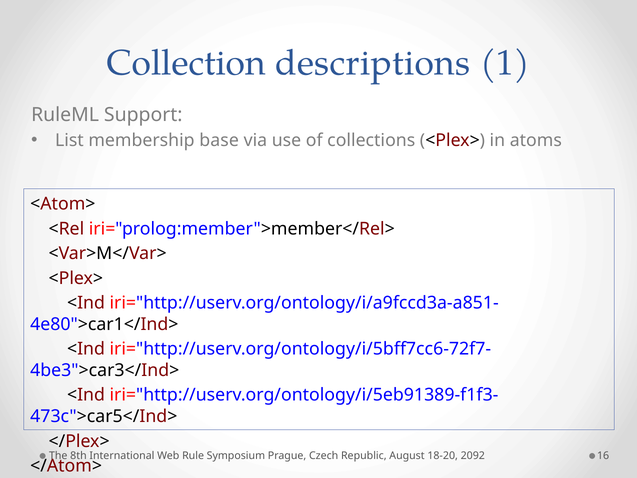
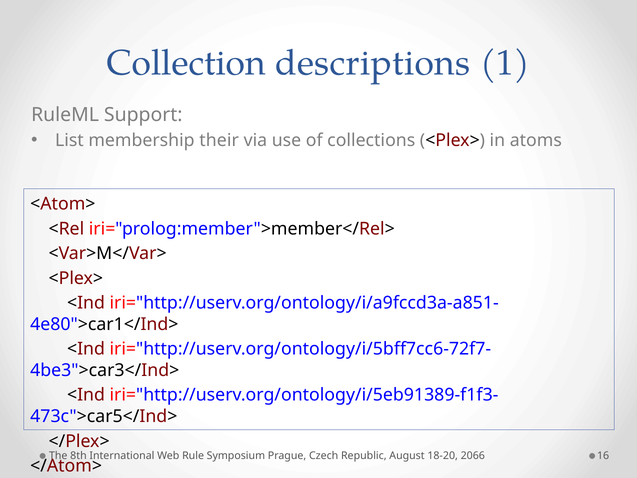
base: base -> their (219, 140)
2092: 2092 -> 2066 (473, 455)
